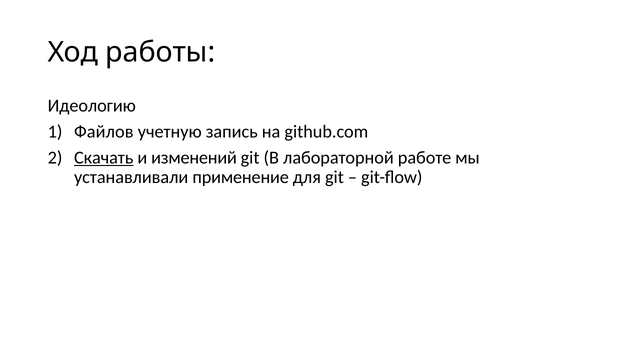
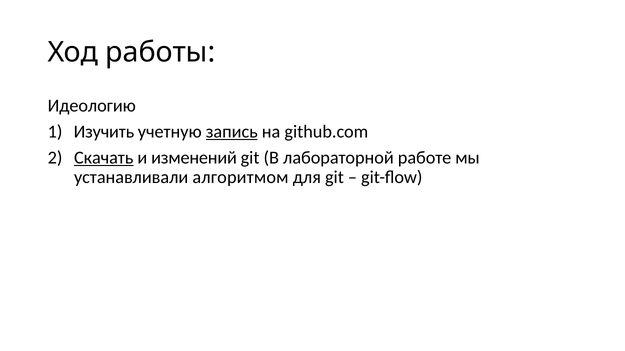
Файлов: Файлов -> Изучить (104, 132)
запись underline: none -> present (232, 132)
применение: применение -> алгоритмом (240, 178)
